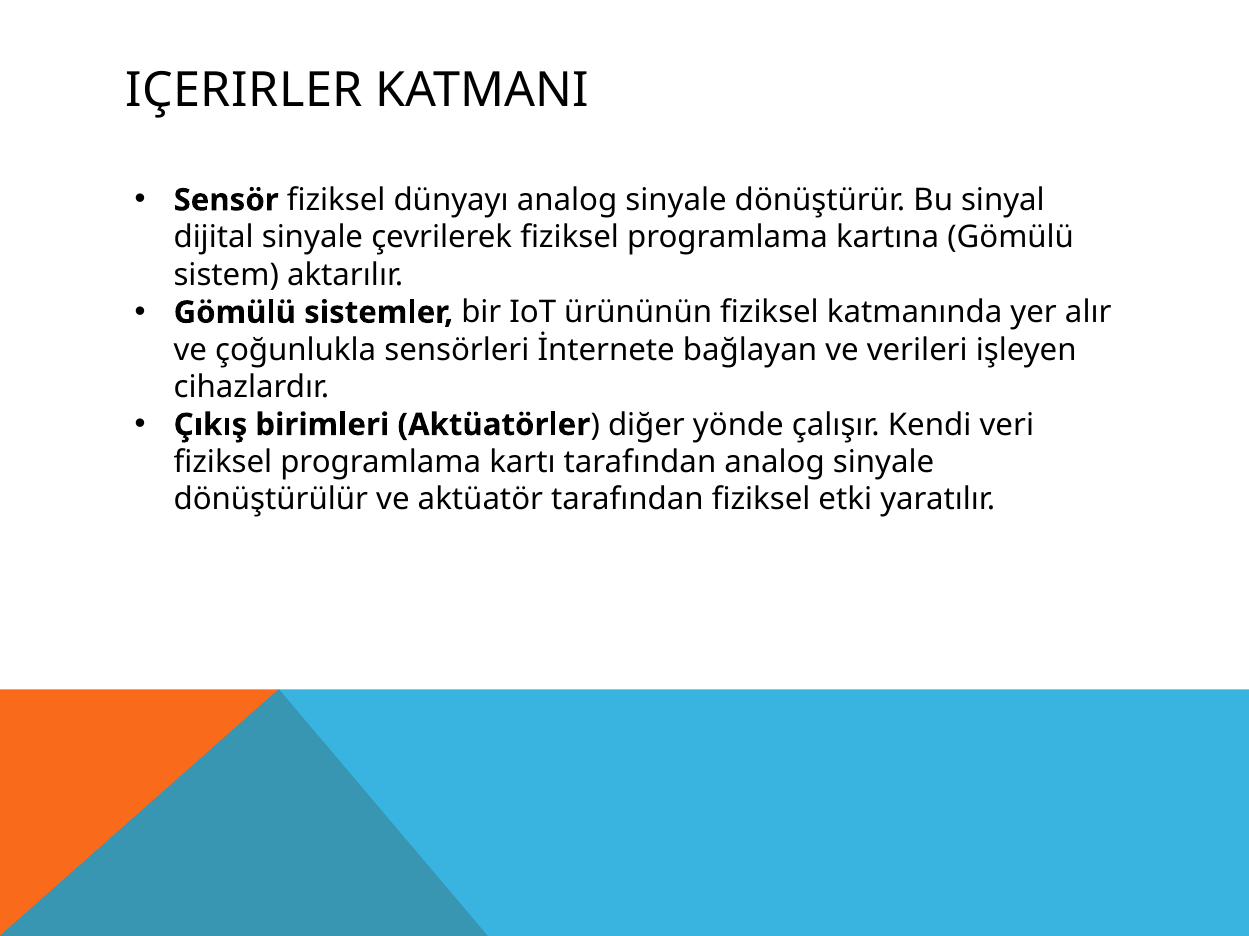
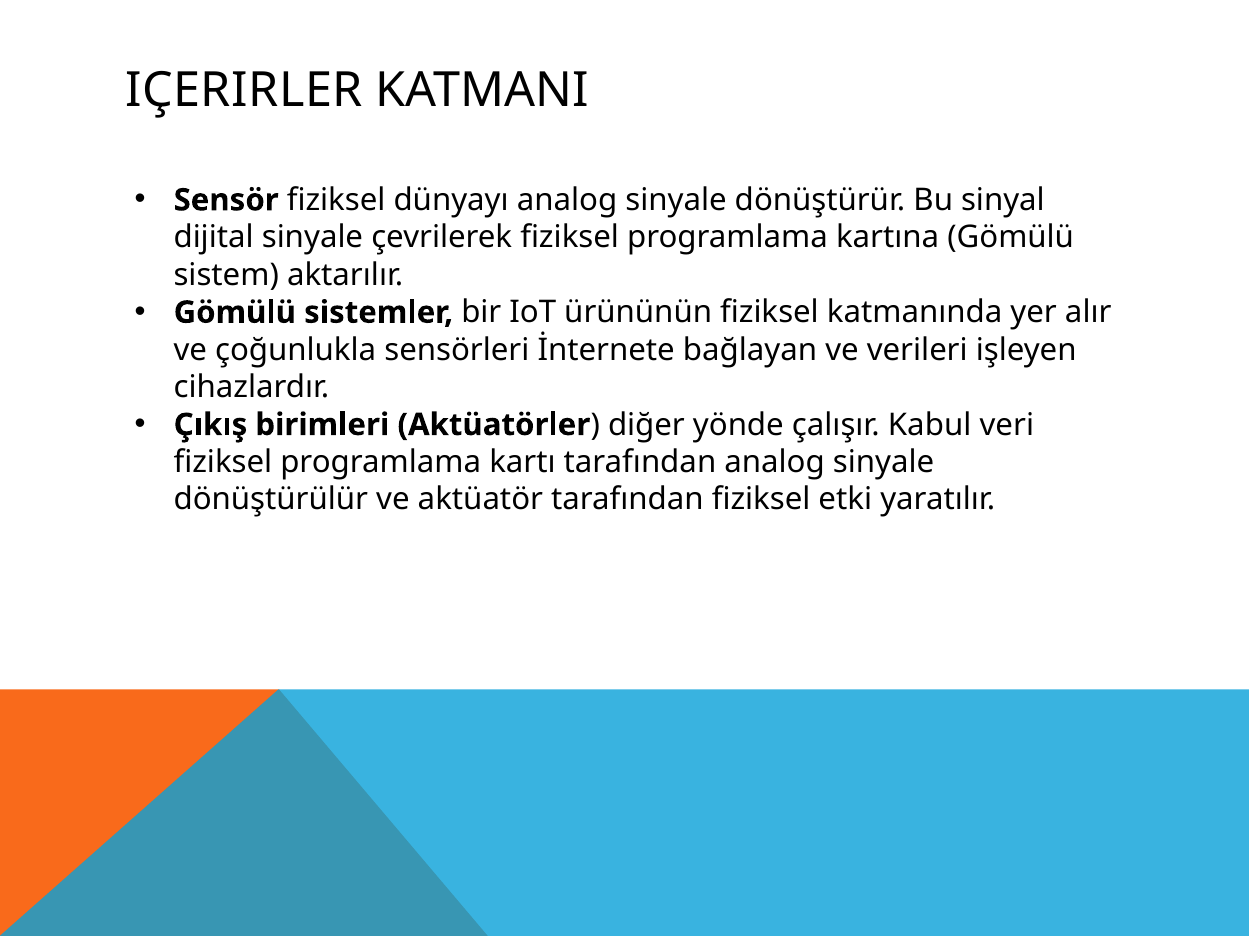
Kendi: Kendi -> Kabul (930, 425)
